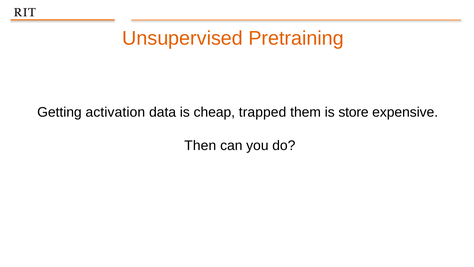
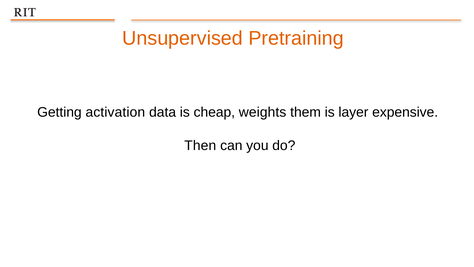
trapped: trapped -> weights (263, 112)
store: store -> layer (353, 112)
